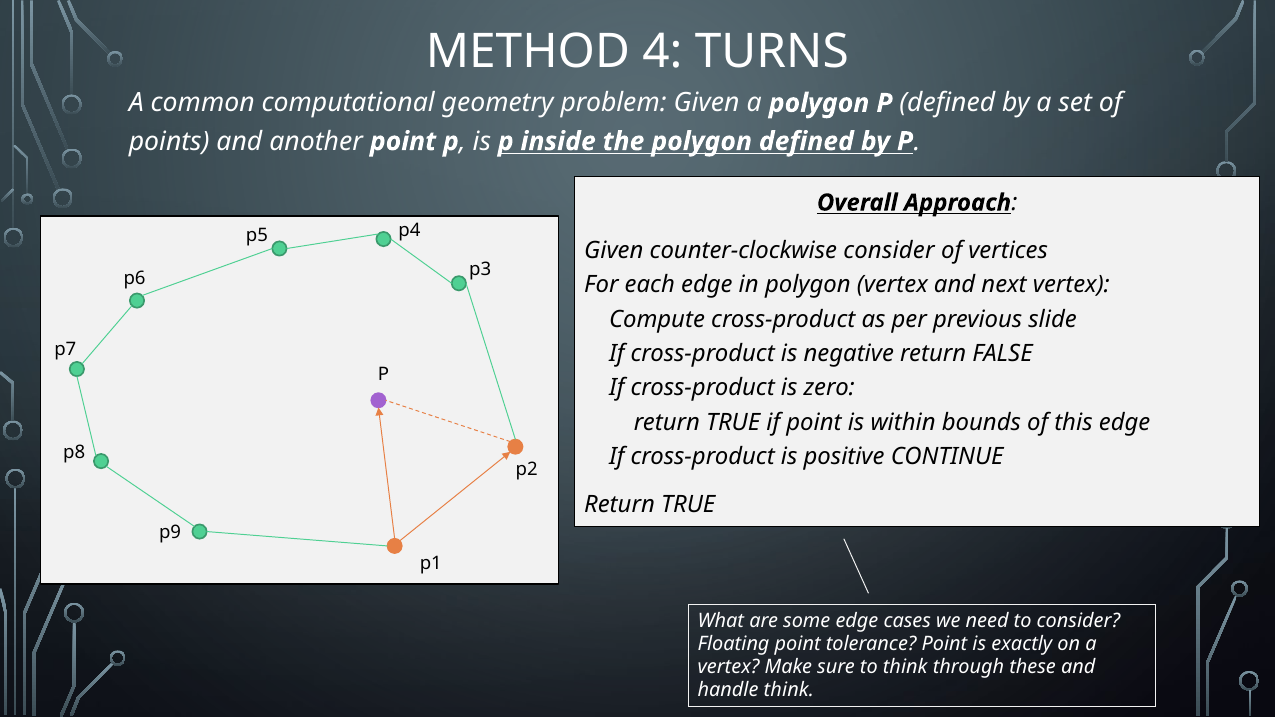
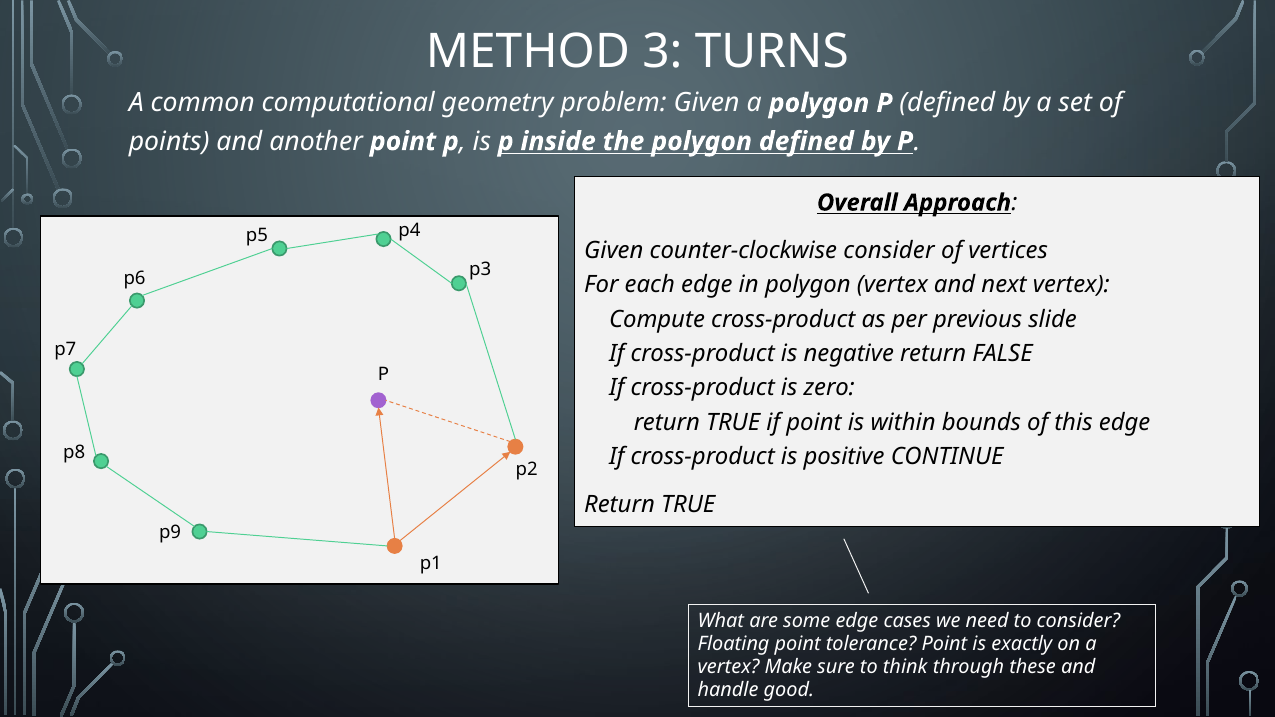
4: 4 -> 3 (662, 52)
handle think: think -> good (789, 690)
